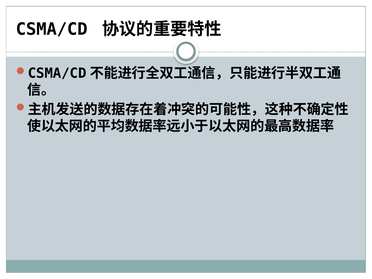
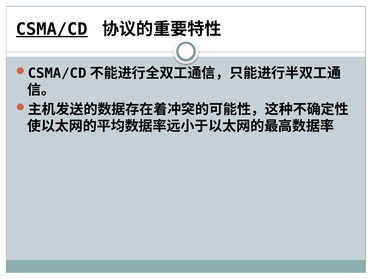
CSMA/CD underline: none -> present (52, 29)
